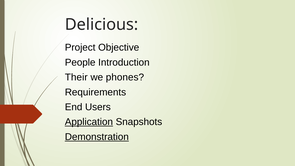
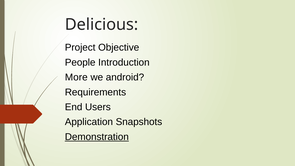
Their: Their -> More (76, 77)
phones: phones -> android (125, 77)
Application underline: present -> none (89, 122)
